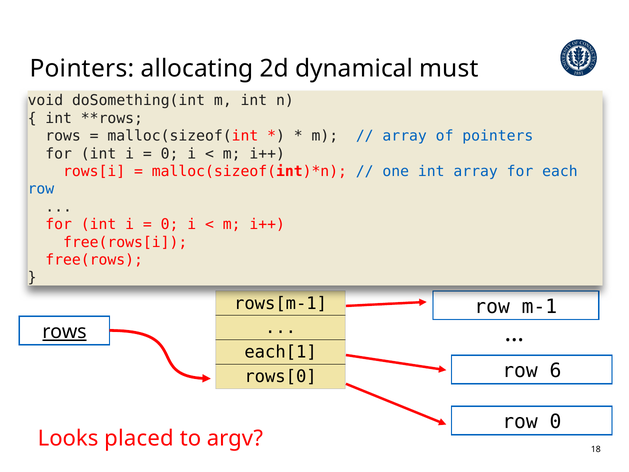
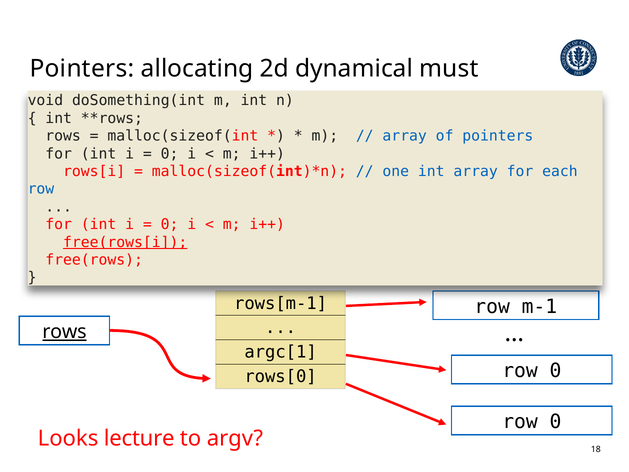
free(rows[i underline: none -> present (125, 242)
each[1: each[1 -> argc[1 (281, 352)
6: 6 -> 0 (555, 371)
placed: placed -> lecture (139, 438)
